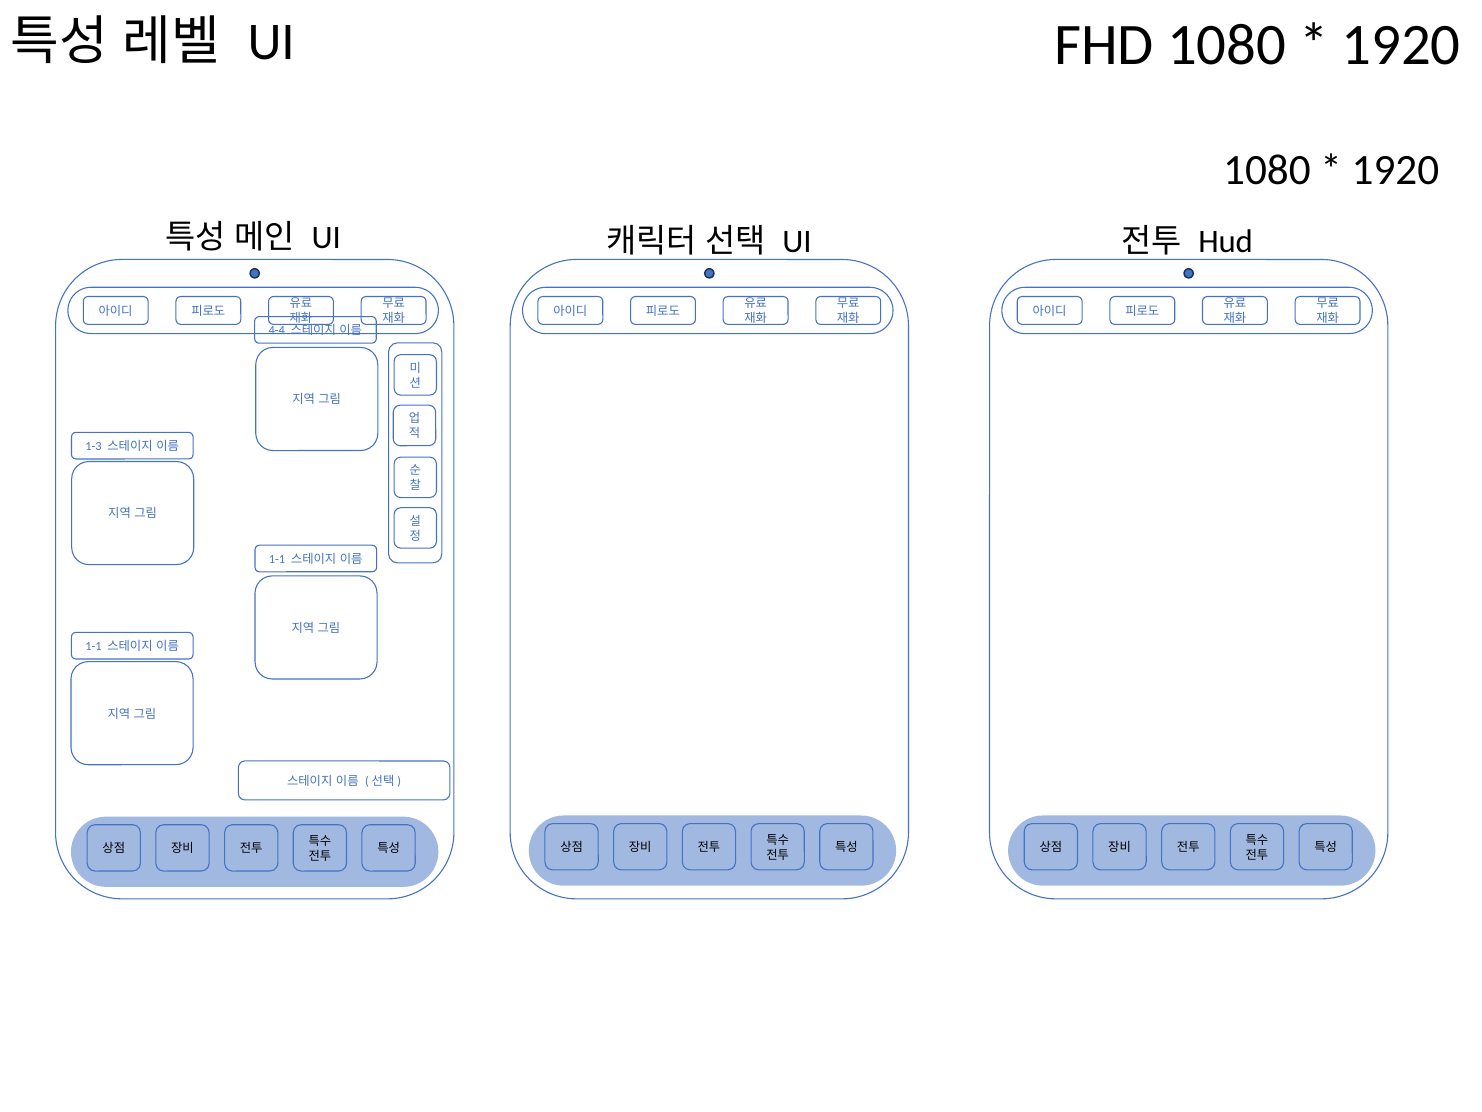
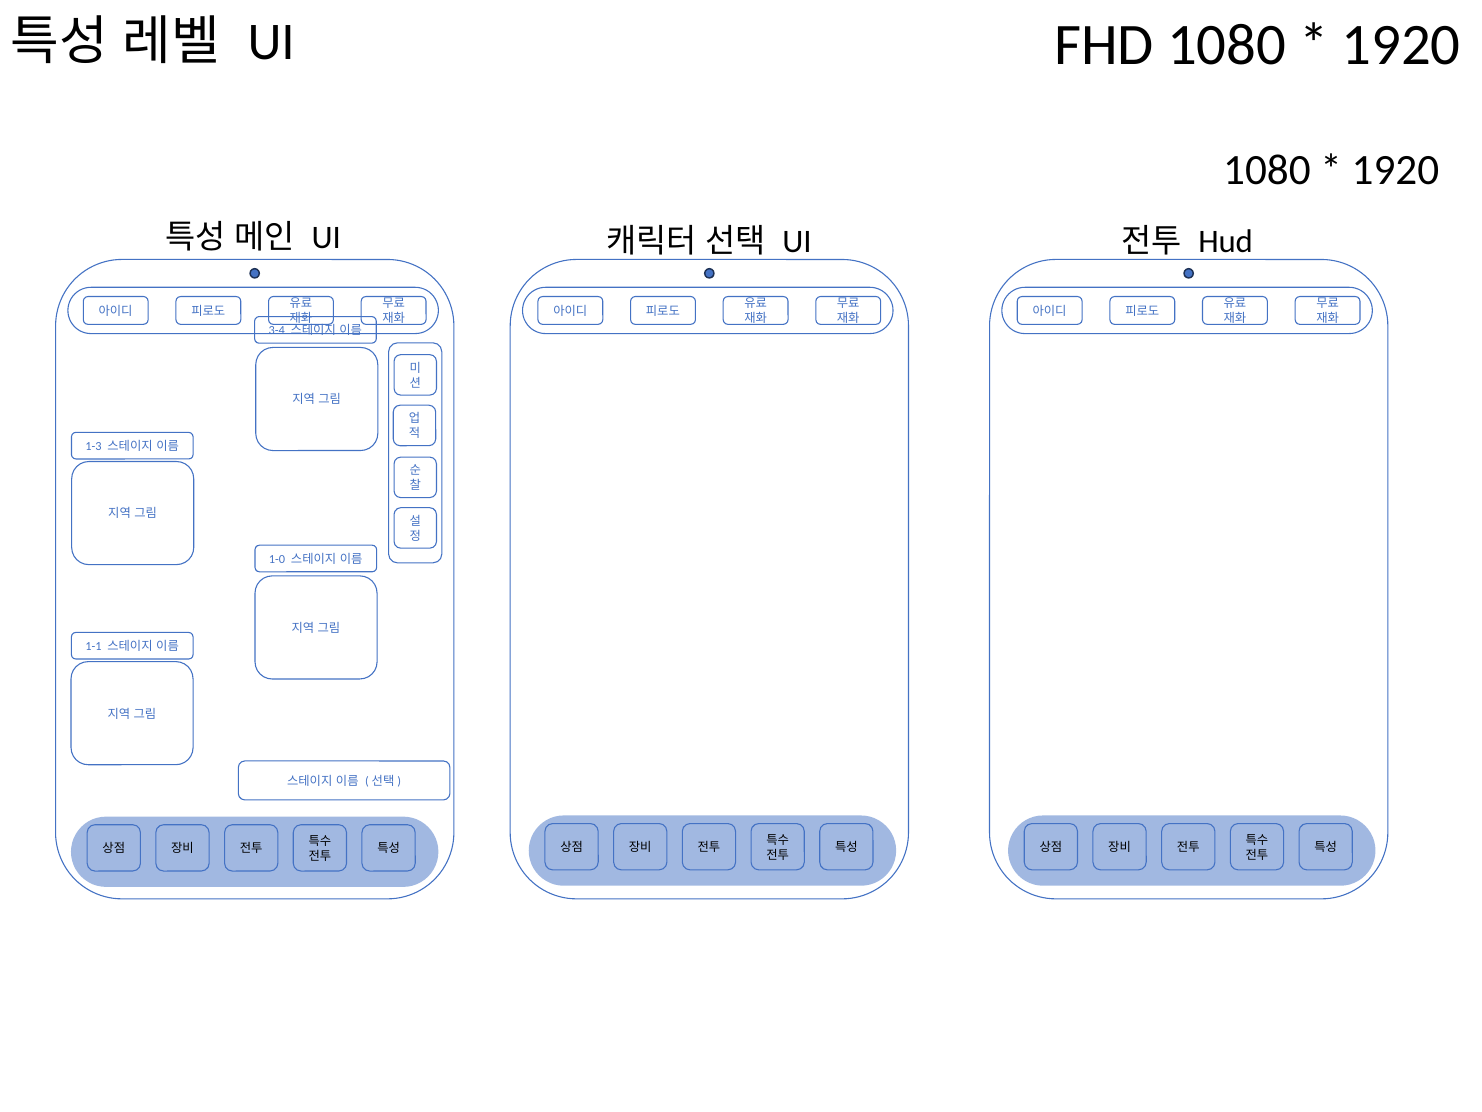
4-4: 4-4 -> 3-4 (277, 331)
1-1: 1-1 -> 1-0 (277, 559)
